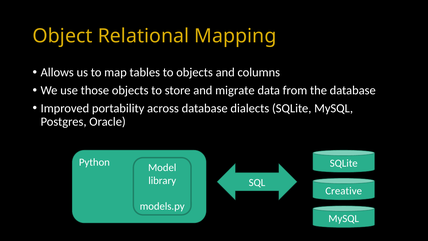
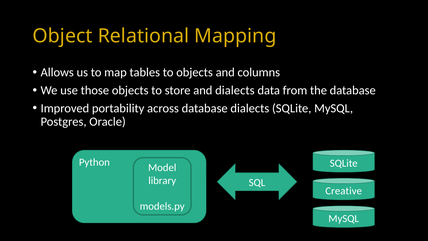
and migrate: migrate -> dialects (235, 90)
